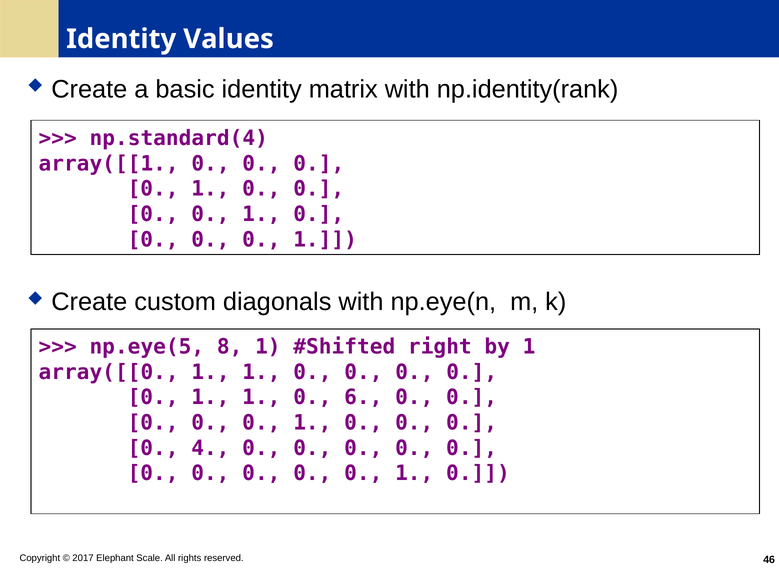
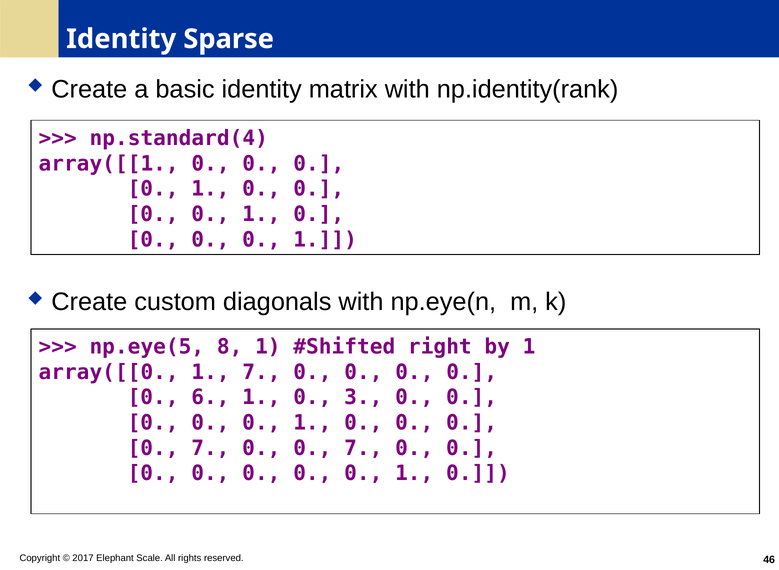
Values: Values -> Sparse (229, 39)
array([[0 1 1: 1 -> 7 (261, 372)
1: 1 -> 6 (210, 397)
6: 6 -> 3 (363, 397)
4: 4 -> 7 (210, 448)
0: 0 -> 7 (363, 448)
